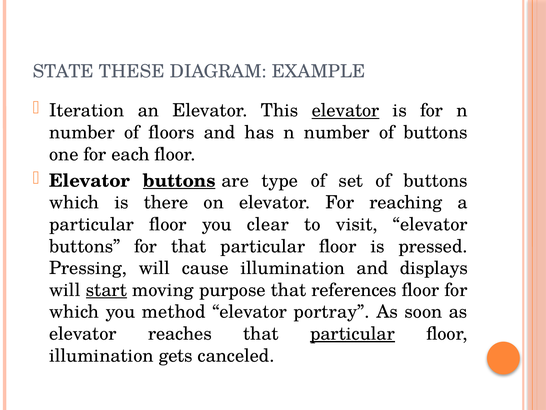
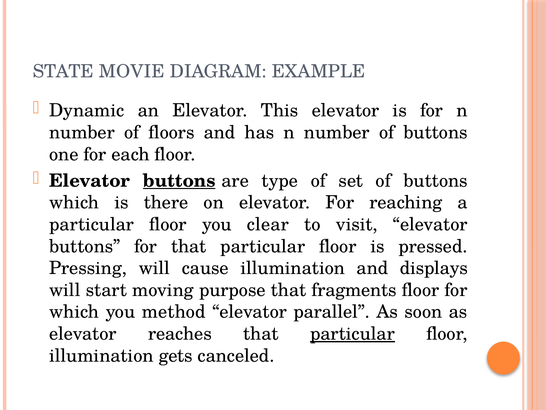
THESE: THESE -> MOVIE (132, 71)
Iteration: Iteration -> Dynamic (87, 110)
elevator underline: present -> none (346, 110)
start underline: present -> none (106, 290)
references: references -> fragments (354, 290)
portray: portray -> parallel (332, 312)
